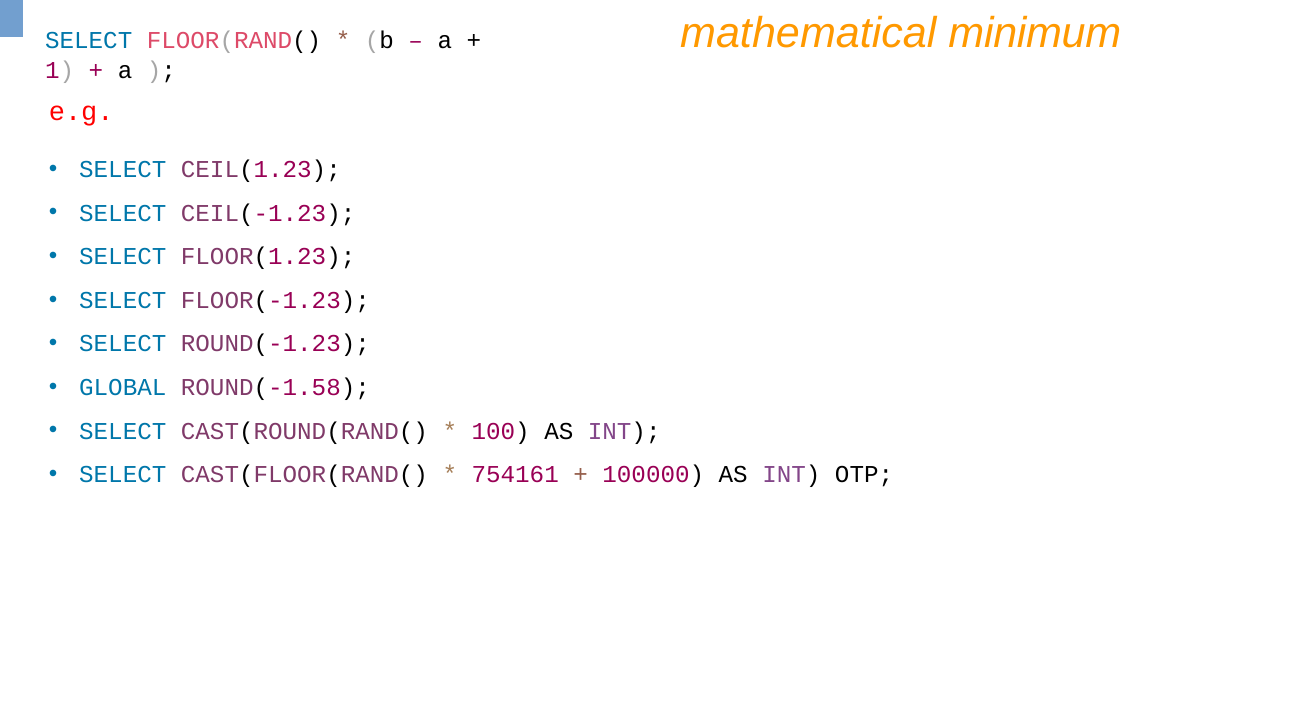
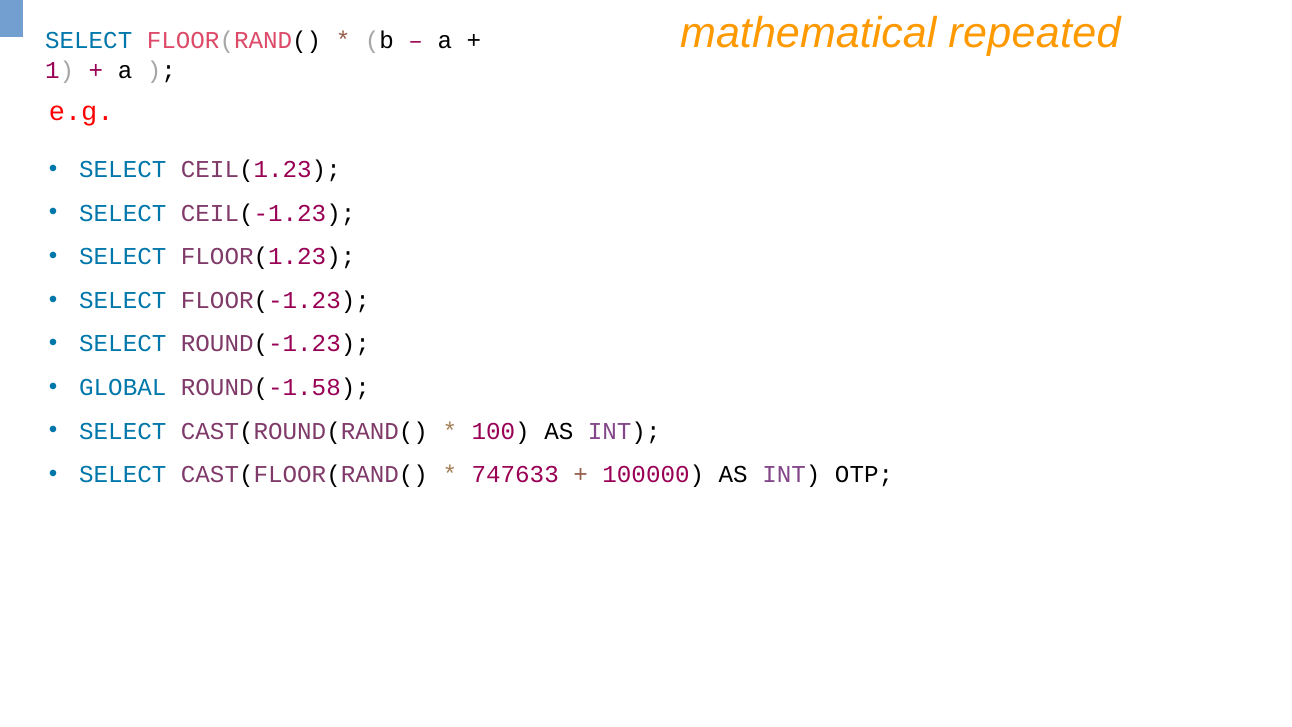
minimum: minimum -> repeated (1035, 34)
754161: 754161 -> 747633 (515, 475)
